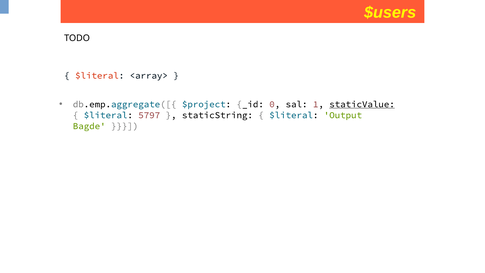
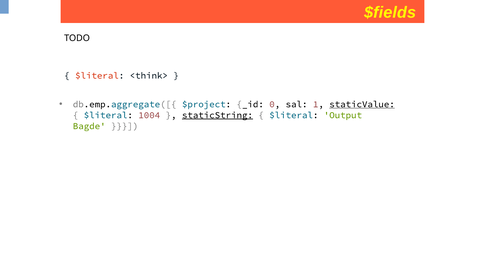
$users: $users -> $fields (390, 13)
<array>: <array> -> <think> (149, 76)
5797: 5797 -> 1004 (149, 115)
staticString underline: none -> present (217, 115)
